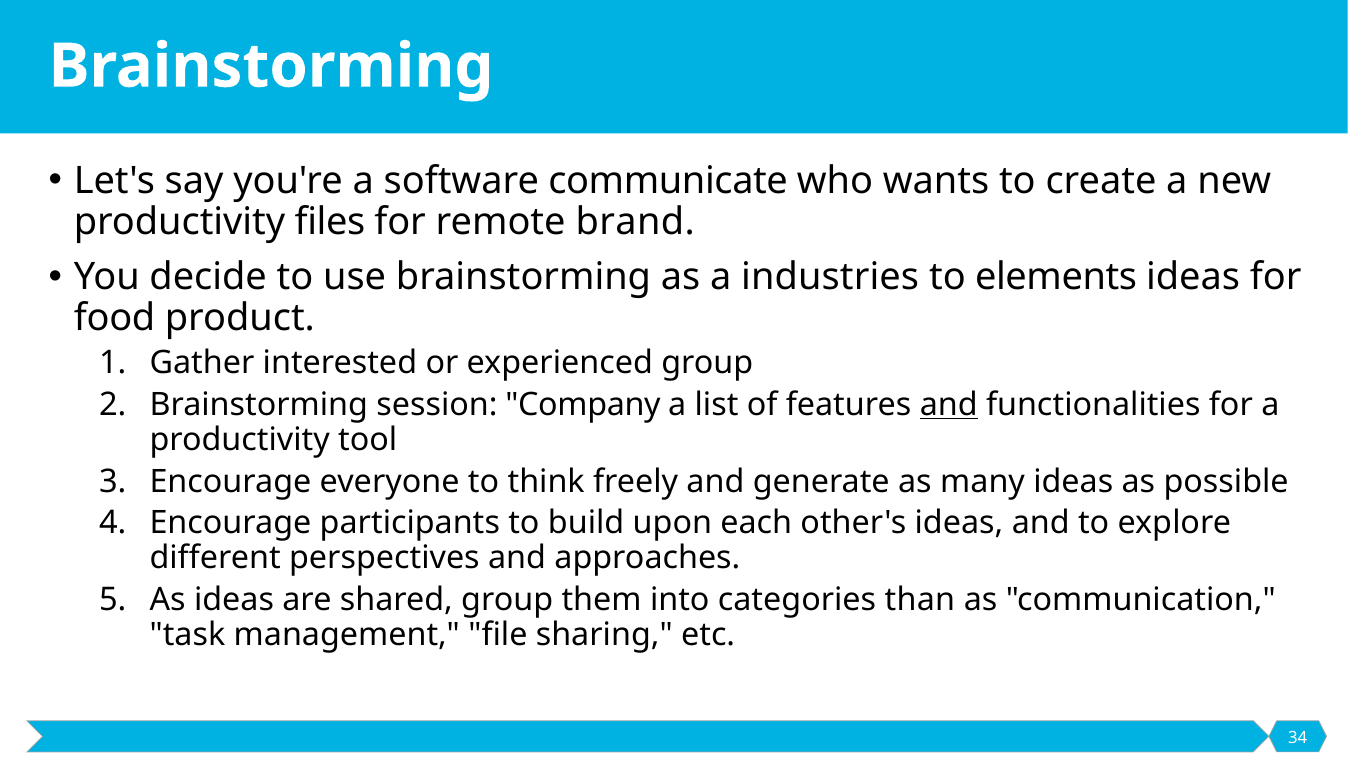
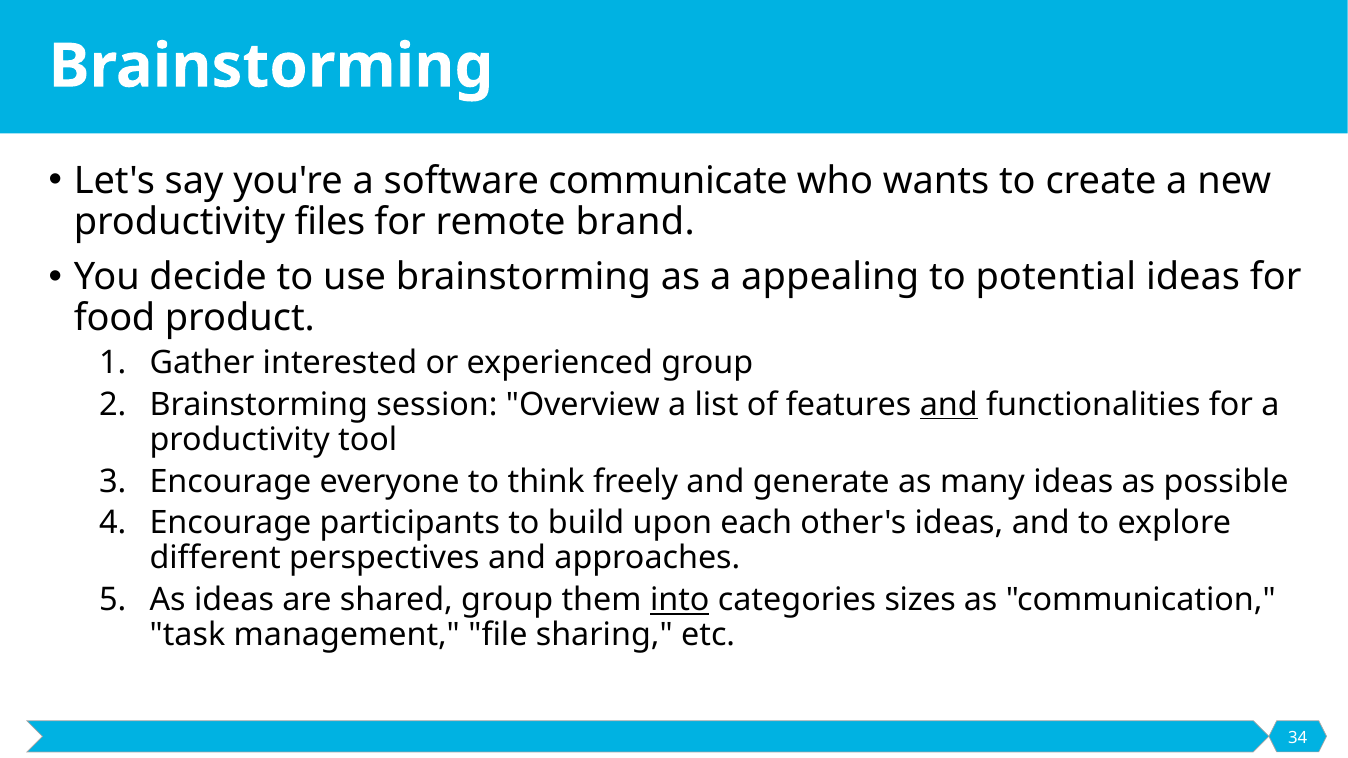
industries: industries -> appealing (830, 277)
elements: elements -> potential (1056, 277)
Company: Company -> Overview (583, 405)
into underline: none -> present (680, 600)
than: than -> sizes (920, 600)
